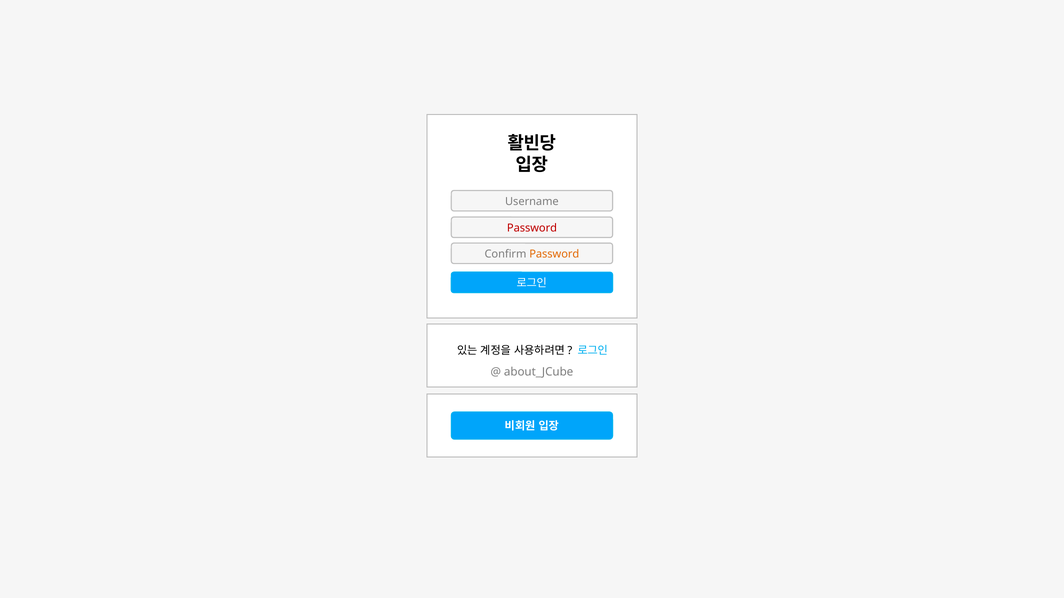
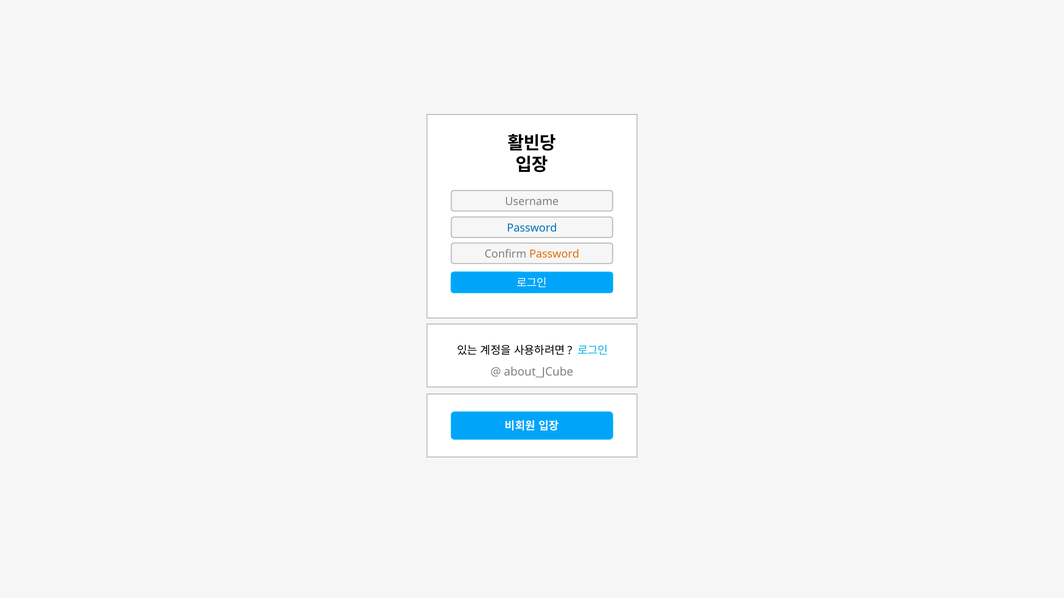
Password colour: red -> blue (532, 228)
